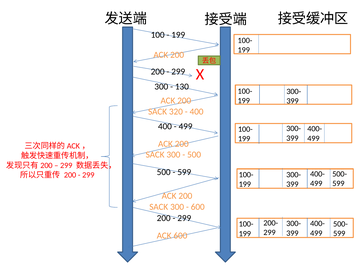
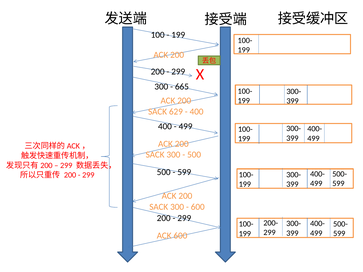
130: 130 -> 665 (182, 87)
320: 320 -> 629 (176, 112)
